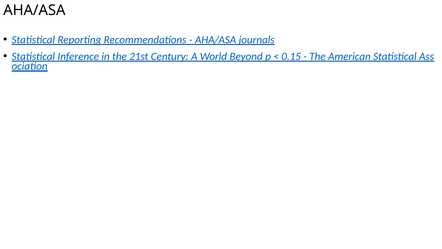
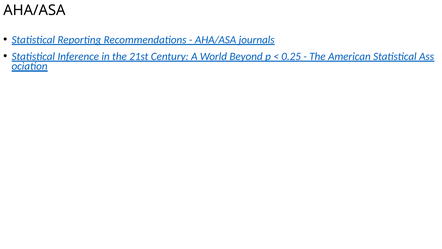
0.15: 0.15 -> 0.25 (291, 56)
